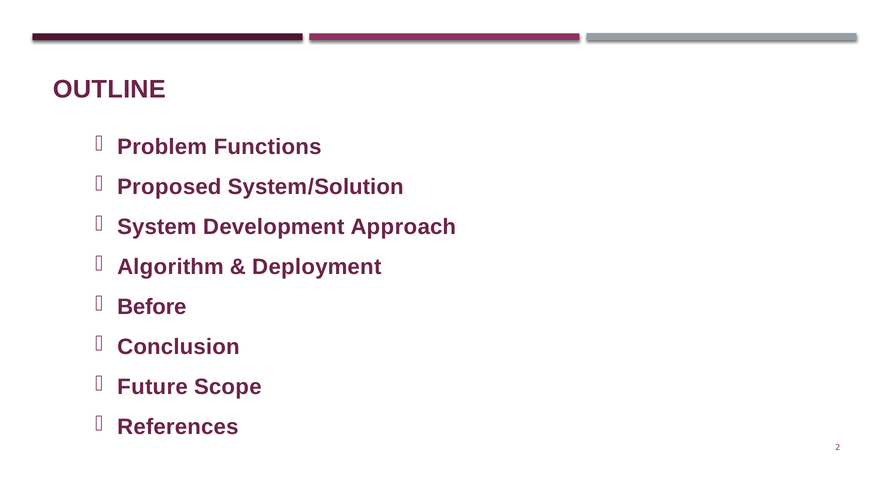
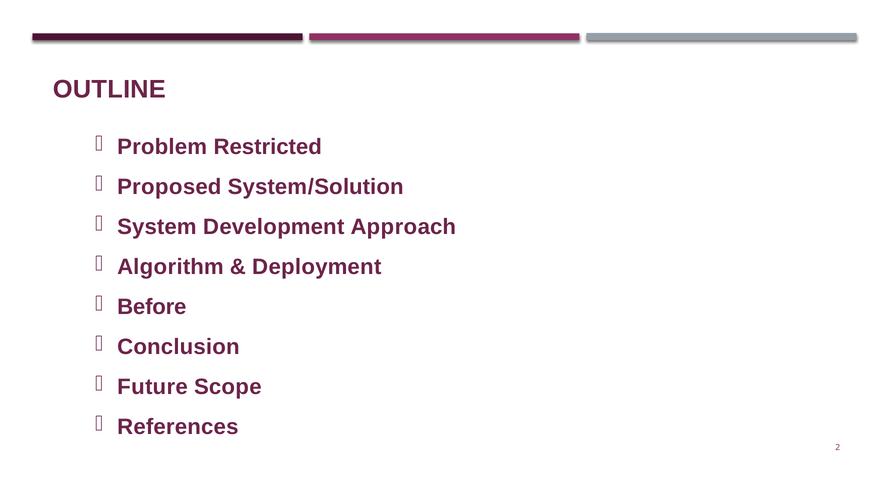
Functions: Functions -> Restricted (268, 147)
